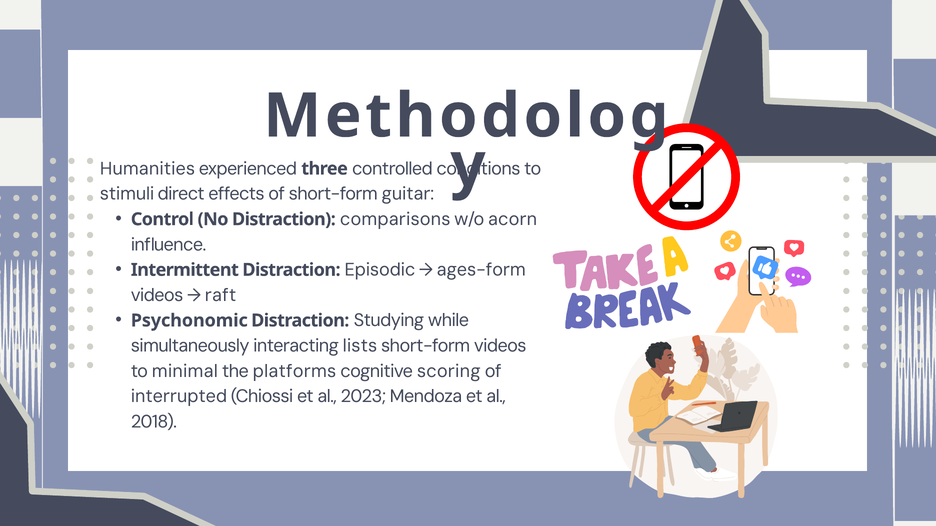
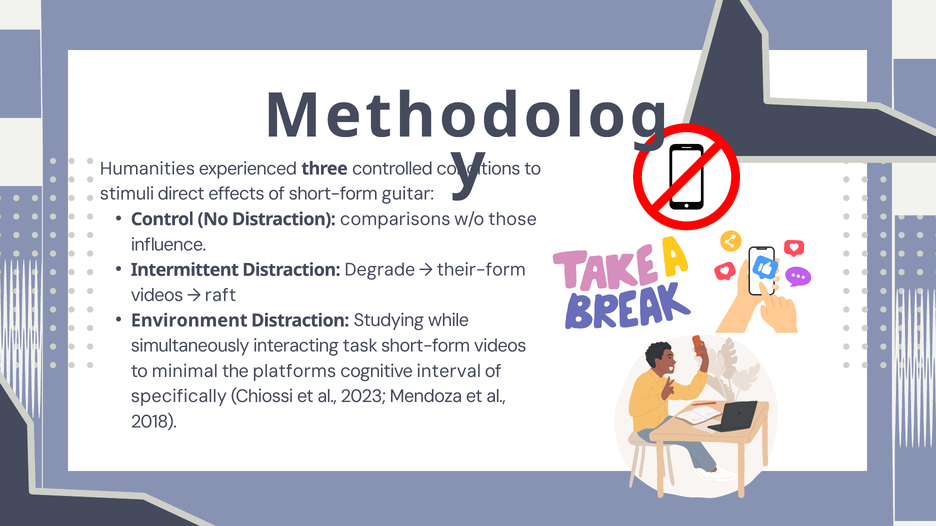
acorn: acorn -> those (513, 219)
Episodic: Episodic -> Degrade (380, 270)
ages-form: ages-form -> their-form (481, 270)
Psychonomic: Psychonomic -> Environment (189, 321)
lists: lists -> task (360, 346)
scoring: scoring -> interval (449, 371)
interrupted: interrupted -> specifically (179, 397)
